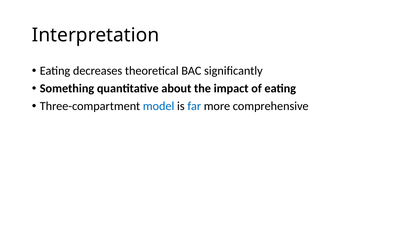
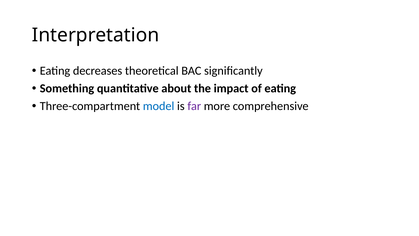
far colour: blue -> purple (194, 106)
